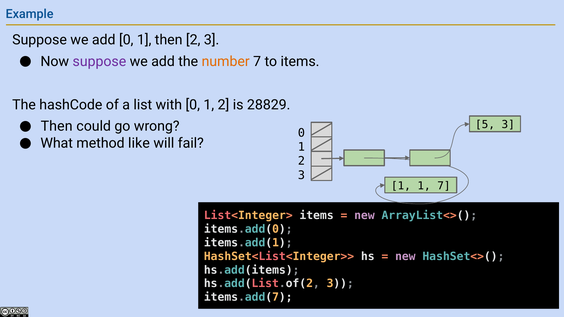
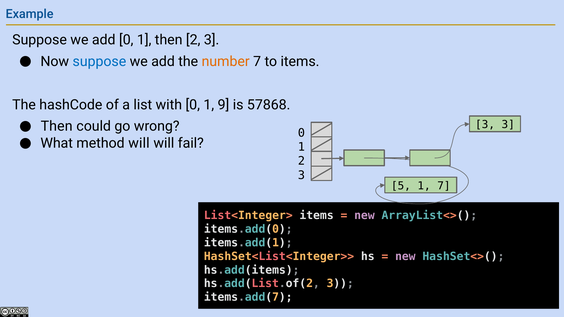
suppose colour: purple -> blue (99, 62)
with 0 1 2: 2 -> 9 (223, 105)
28829: 28829 -> 57868 (269, 105)
5: 5 -> 3 (485, 125)
method like: like -> will (139, 143)
1: 1 -> 5 (401, 186)
